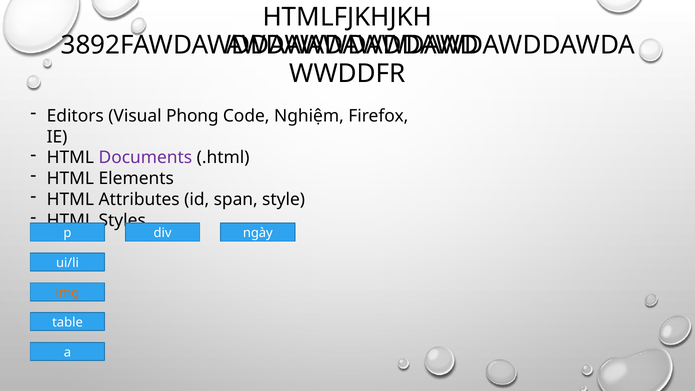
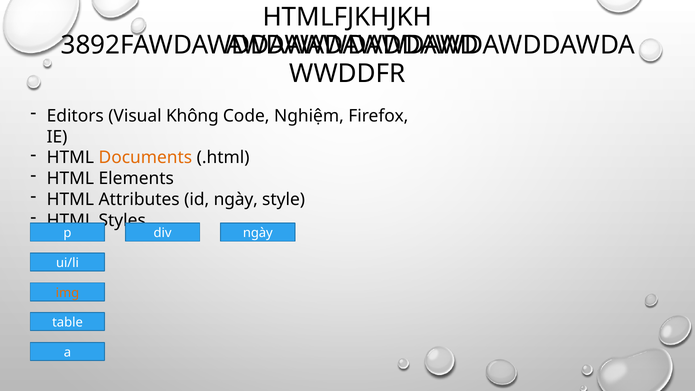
Phong: Phong -> Không (192, 116)
Documents colour: purple -> orange (145, 158)
id span: span -> ngày (236, 199)
